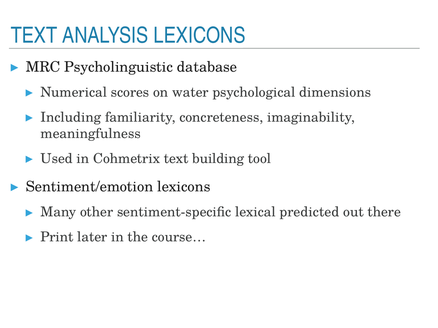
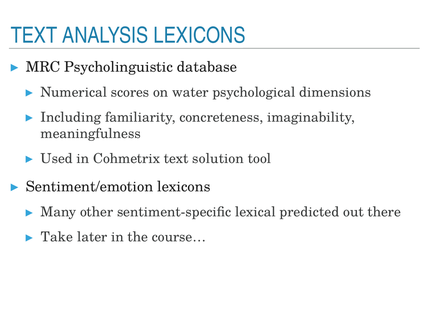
building: building -> solution (218, 159)
Print: Print -> Take (57, 237)
